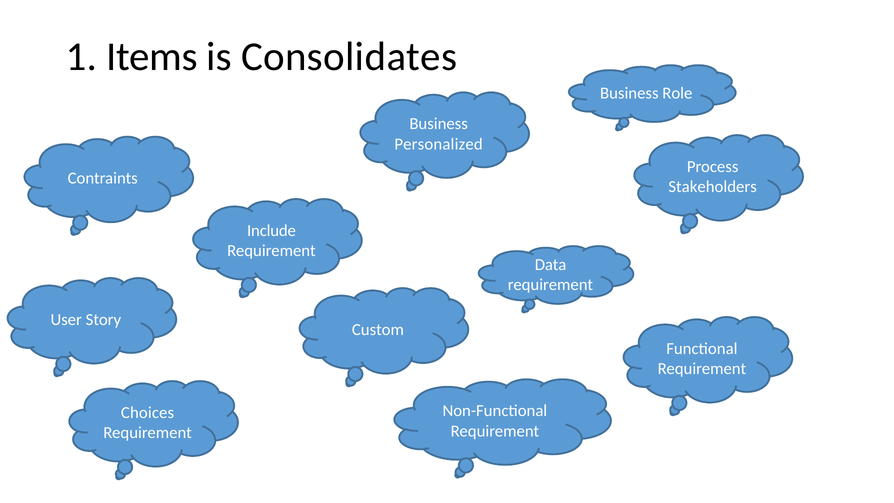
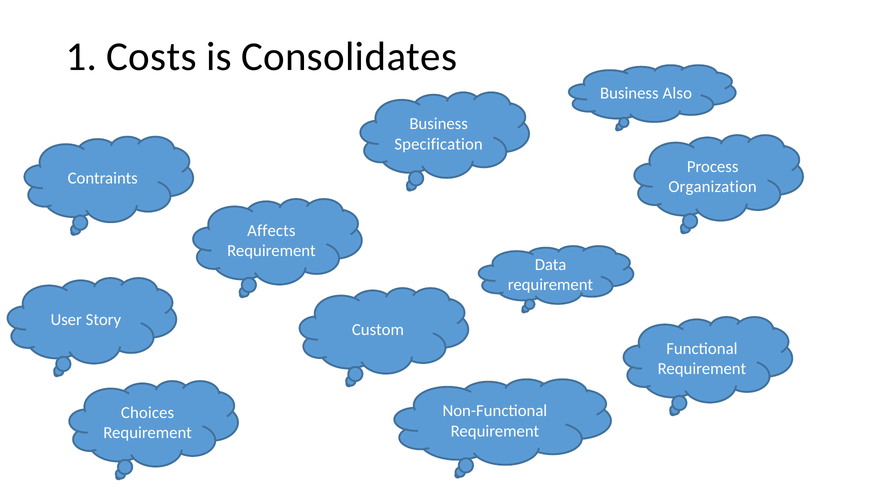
Items: Items -> Costs (152, 57)
Role: Role -> Also (677, 93)
Personalized: Personalized -> Specification (439, 144)
Stakeholders: Stakeholders -> Organization (713, 187)
Include: Include -> Affects (271, 231)
